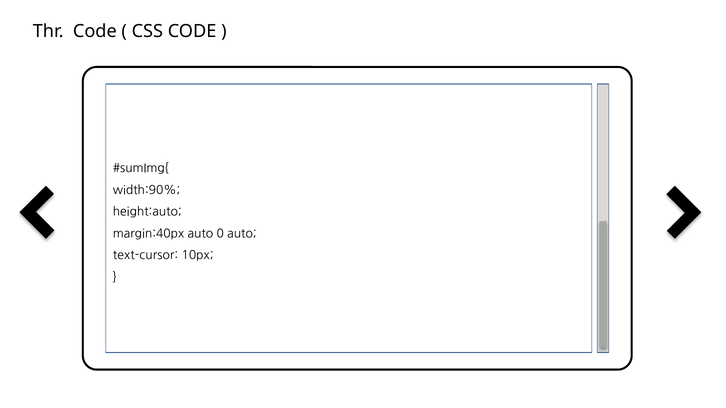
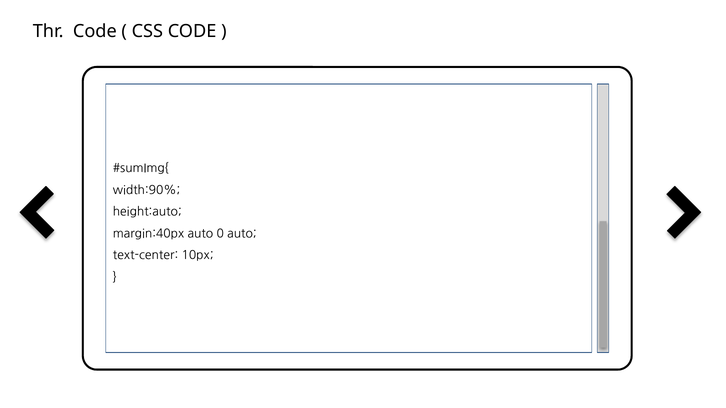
text-cursor: text-cursor -> text-center (146, 256)
